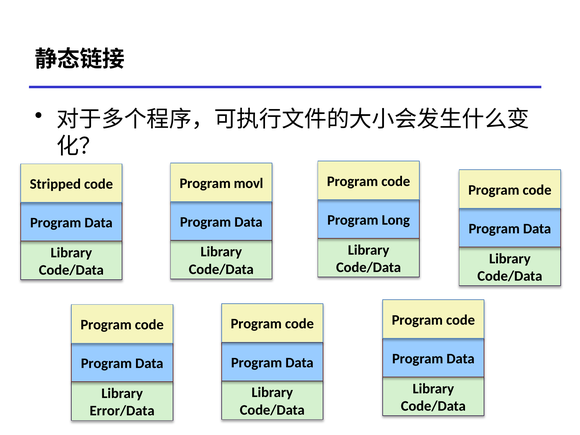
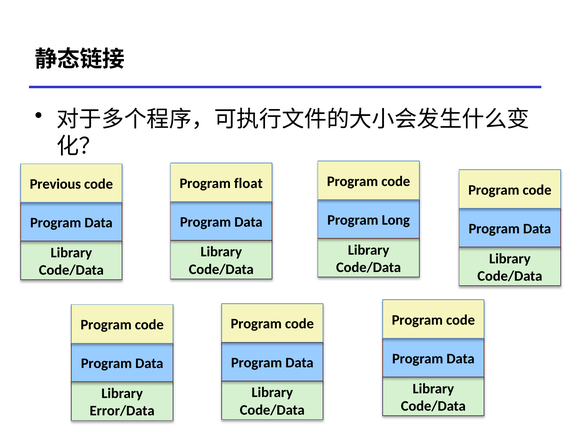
movl: movl -> float (248, 183)
Stripped: Stripped -> Previous (55, 184)
